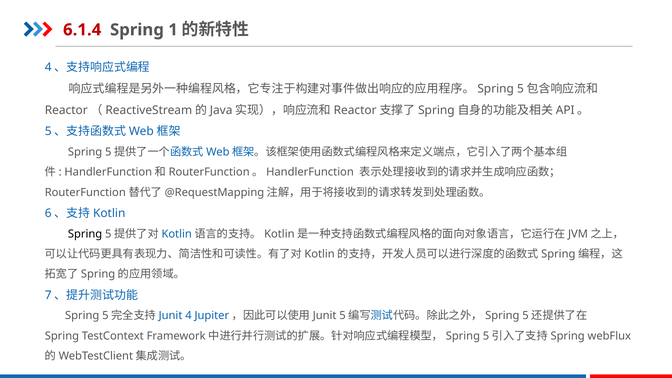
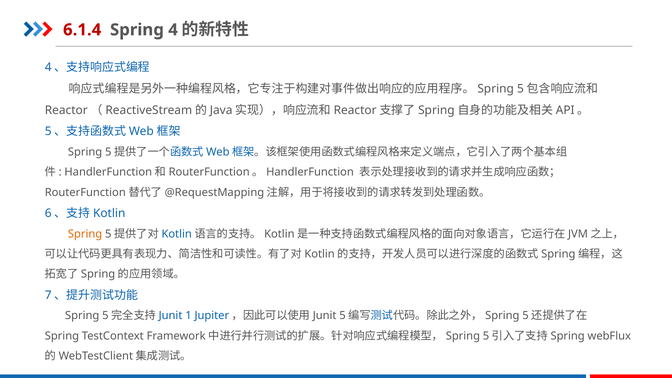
1: 1 -> 4 (173, 30)
Spring colour: black -> orange (85, 234)
4: 4 -> 1 (188, 316)
